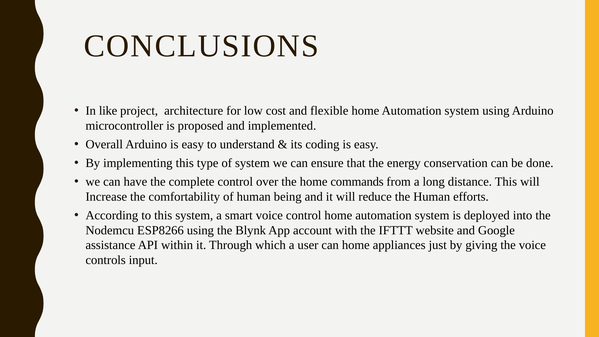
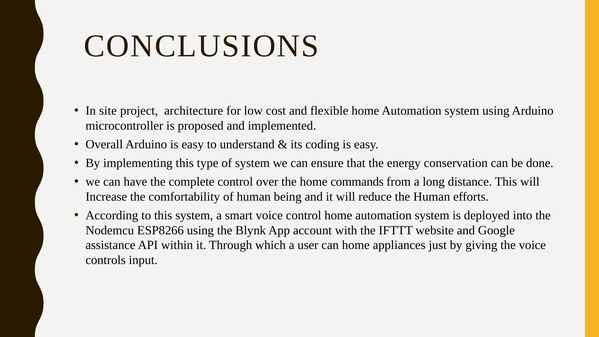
like: like -> site (108, 111)
